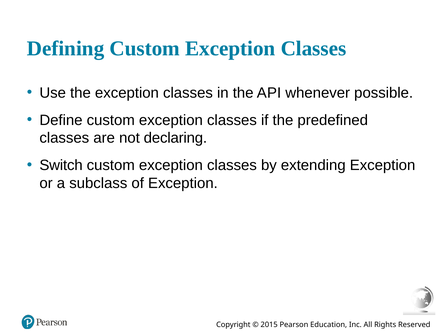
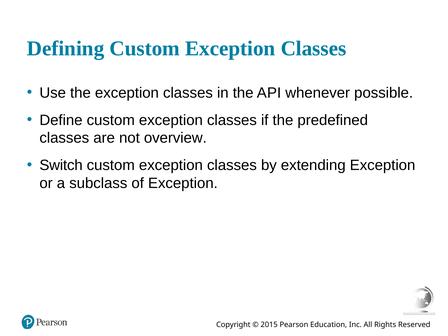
declaring: declaring -> overview (175, 138)
